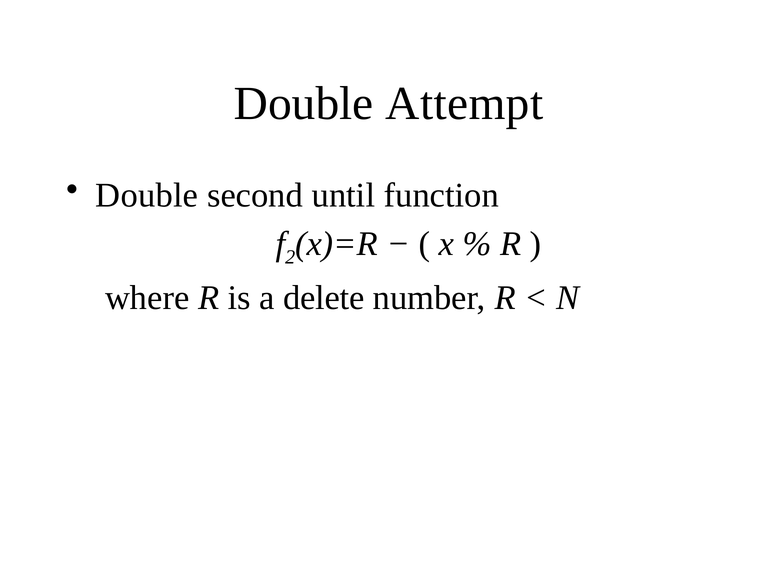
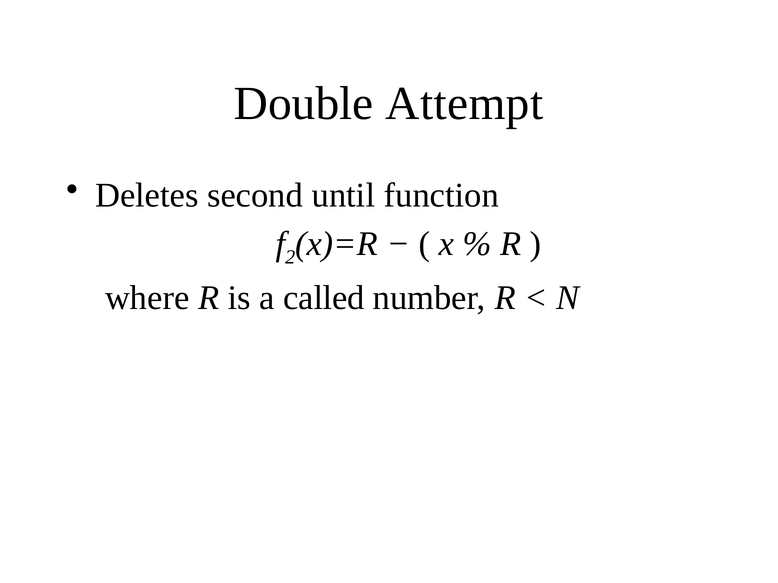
Double: Double -> Deletes (147, 196)
delete: delete -> called (324, 298)
